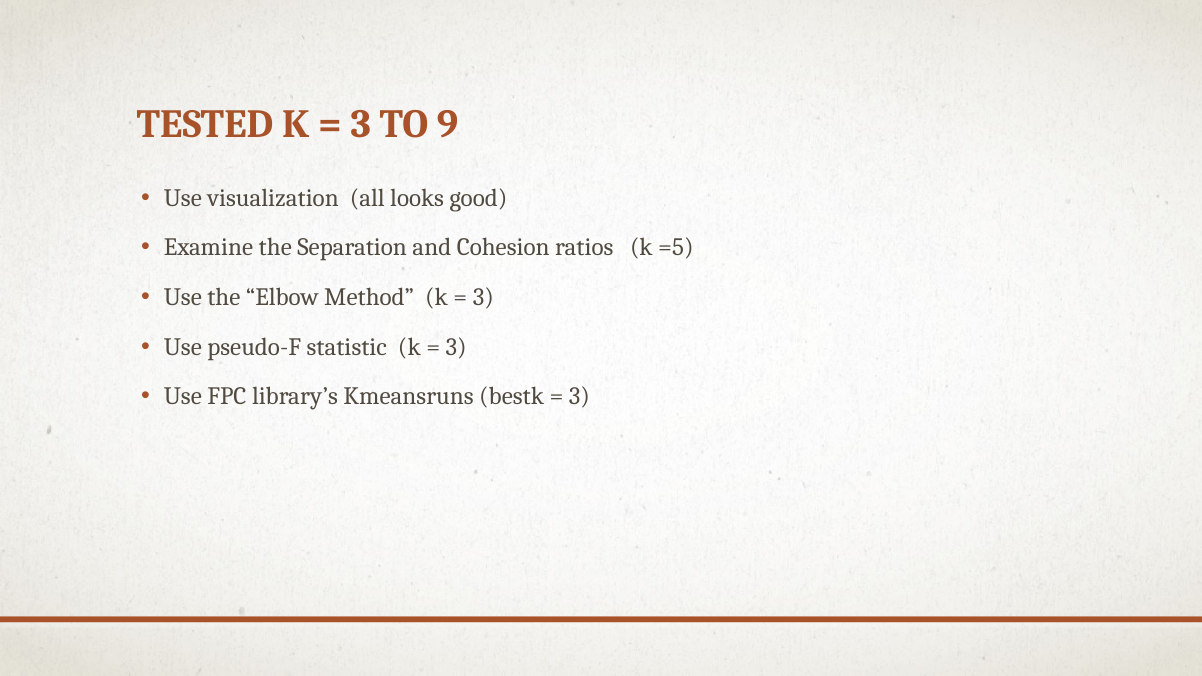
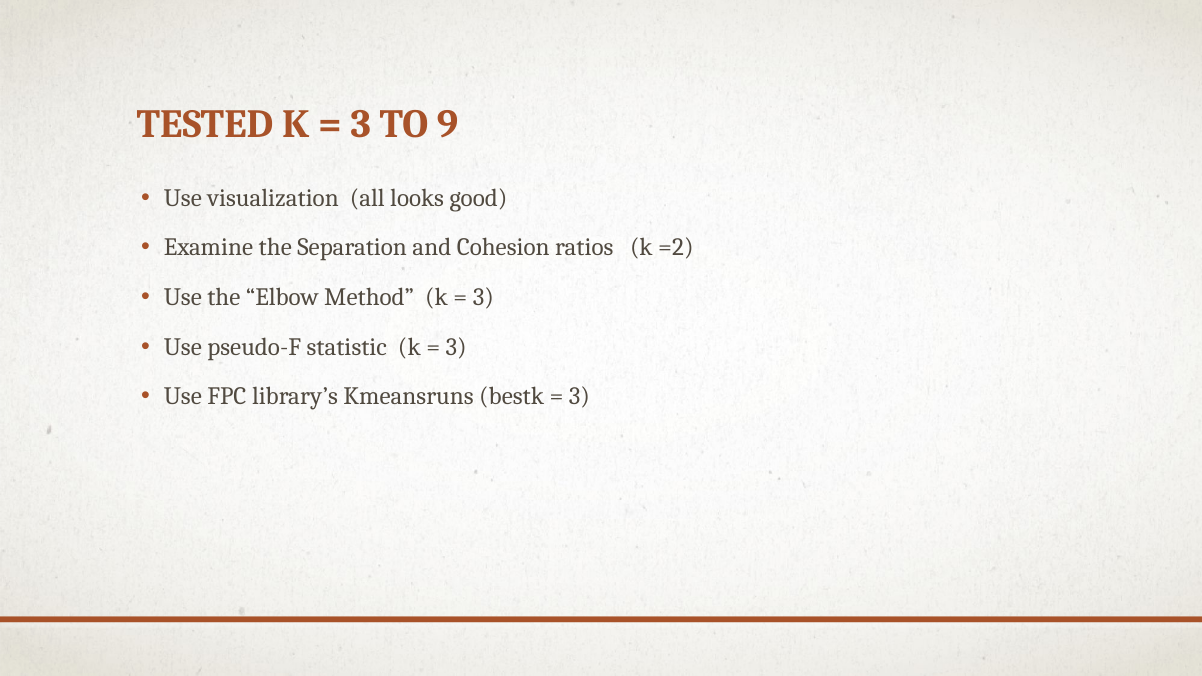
=5: =5 -> =2 (676, 248)
